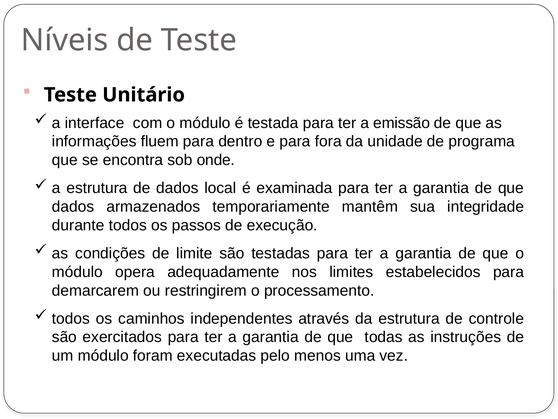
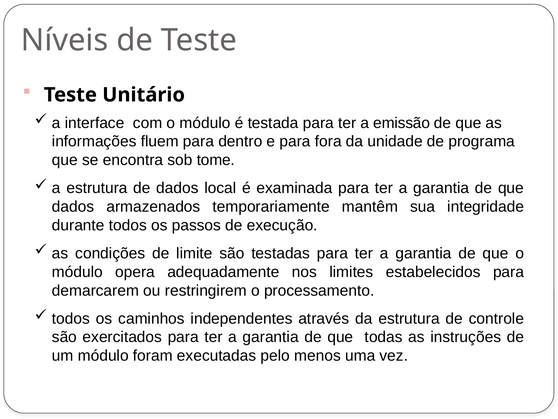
onde: onde -> tome (216, 160)
